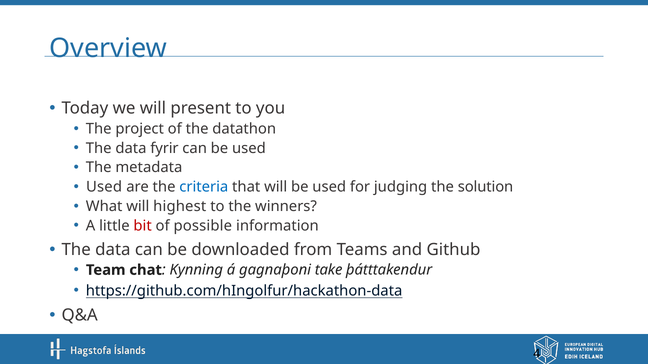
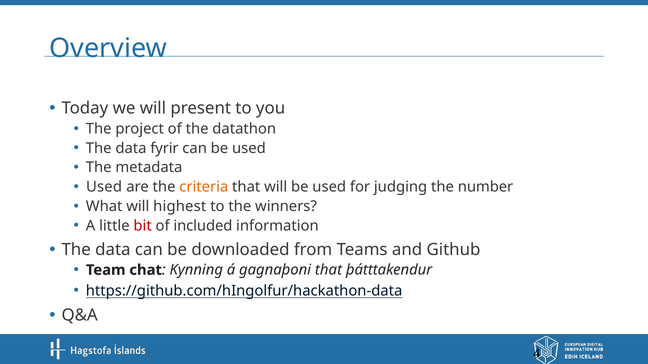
criteria colour: blue -> orange (204, 187)
solution: solution -> number (486, 187)
possible: possible -> included (203, 226)
gagnaþoni take: take -> that (328, 270)
